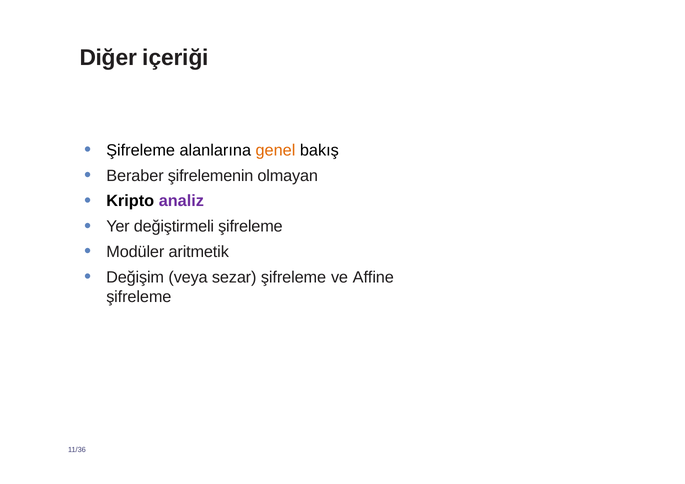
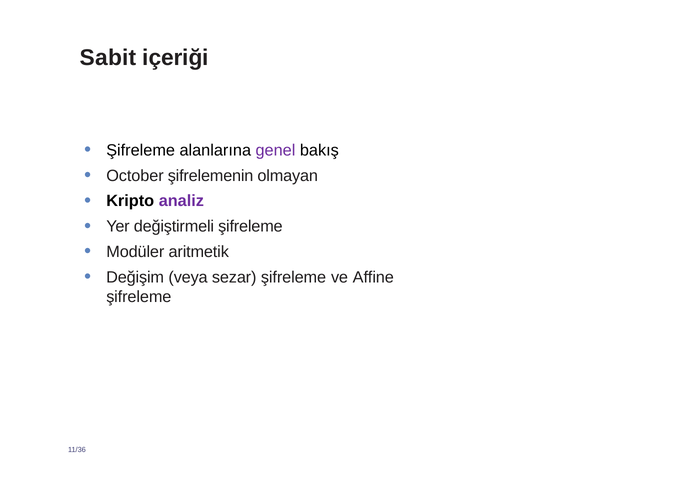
Diğer: Diğer -> Sabit (108, 58)
genel colour: orange -> purple (275, 150)
Beraber: Beraber -> October (135, 176)
